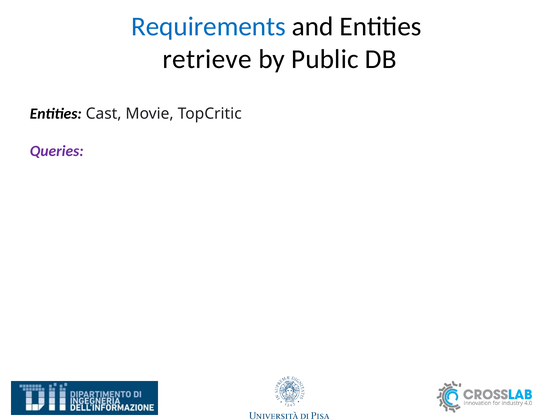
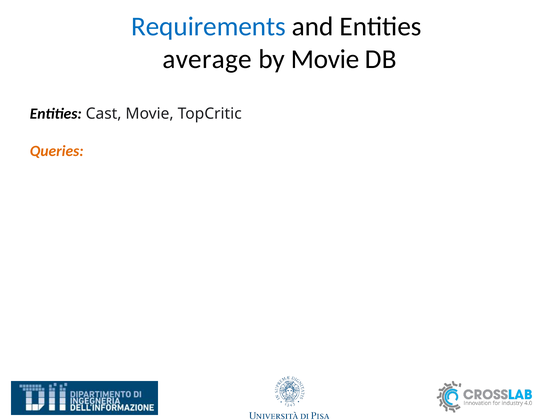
retrieve: retrieve -> average (207, 59)
by Public: Public -> Movie (325, 59)
Queries colour: purple -> orange (57, 151)
